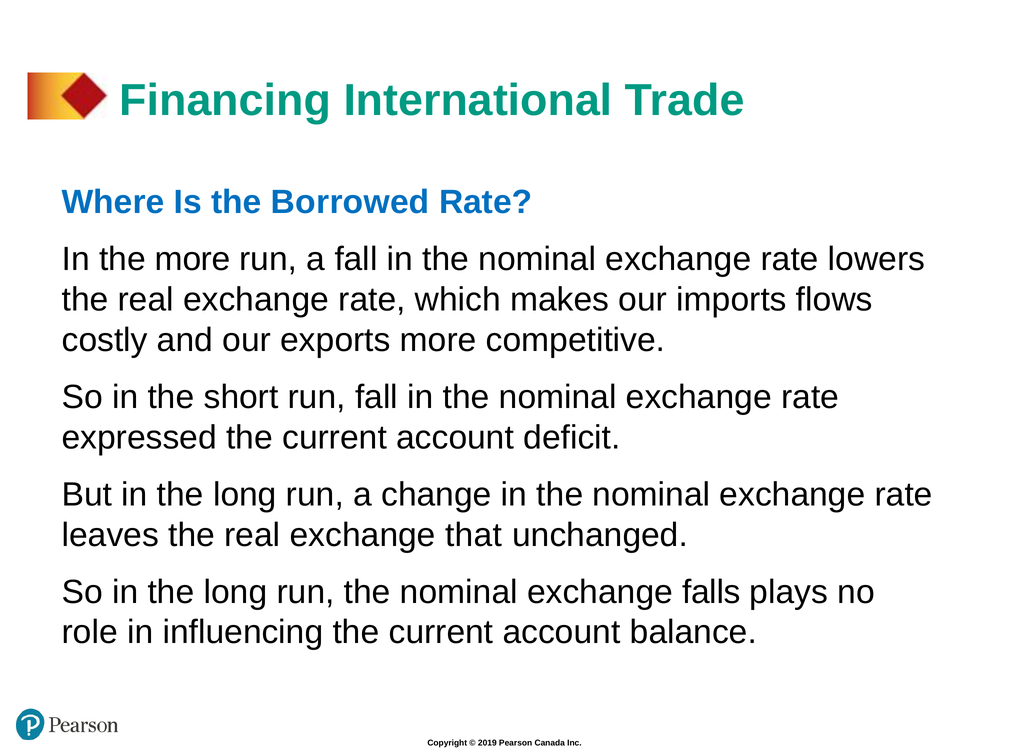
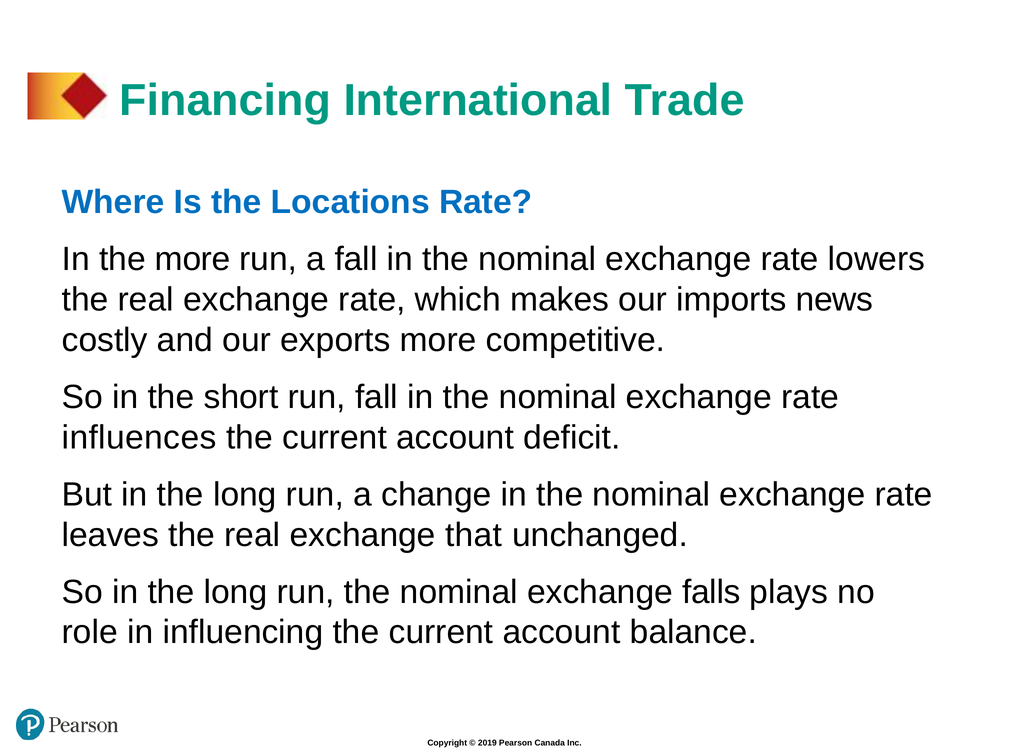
Borrowed: Borrowed -> Locations (350, 202)
flows: flows -> news (835, 300)
expressed: expressed -> influences (139, 438)
